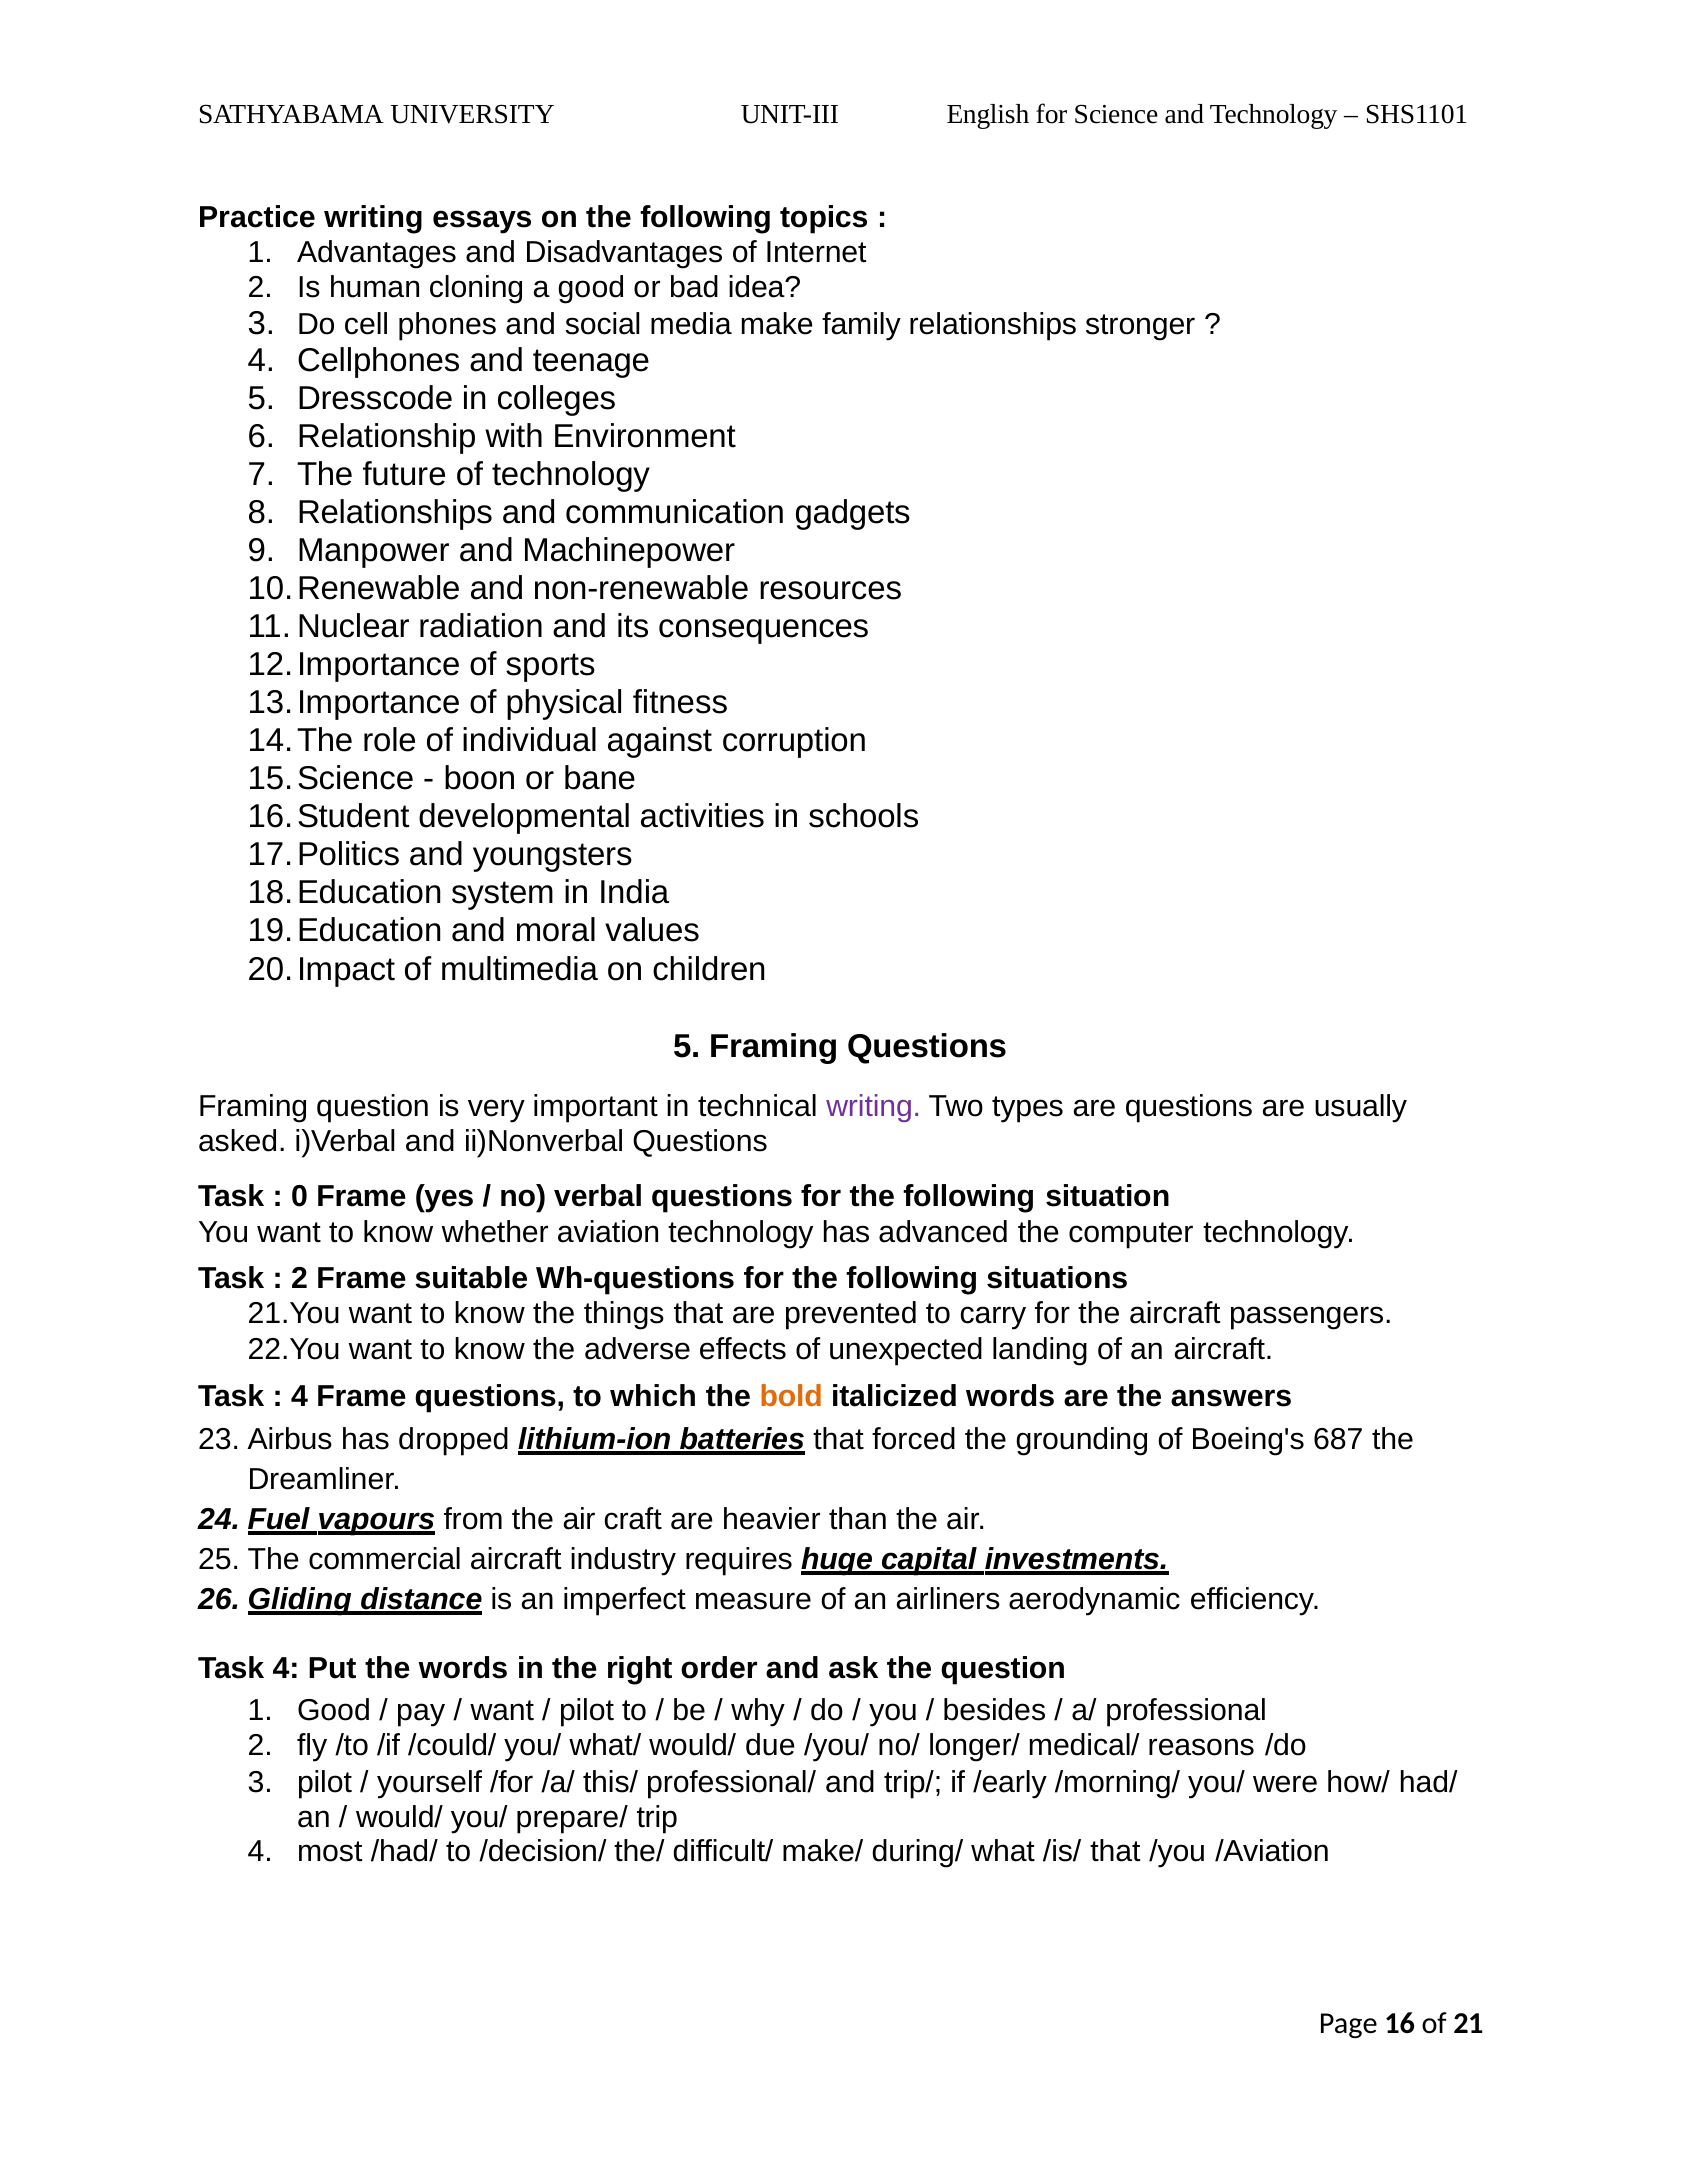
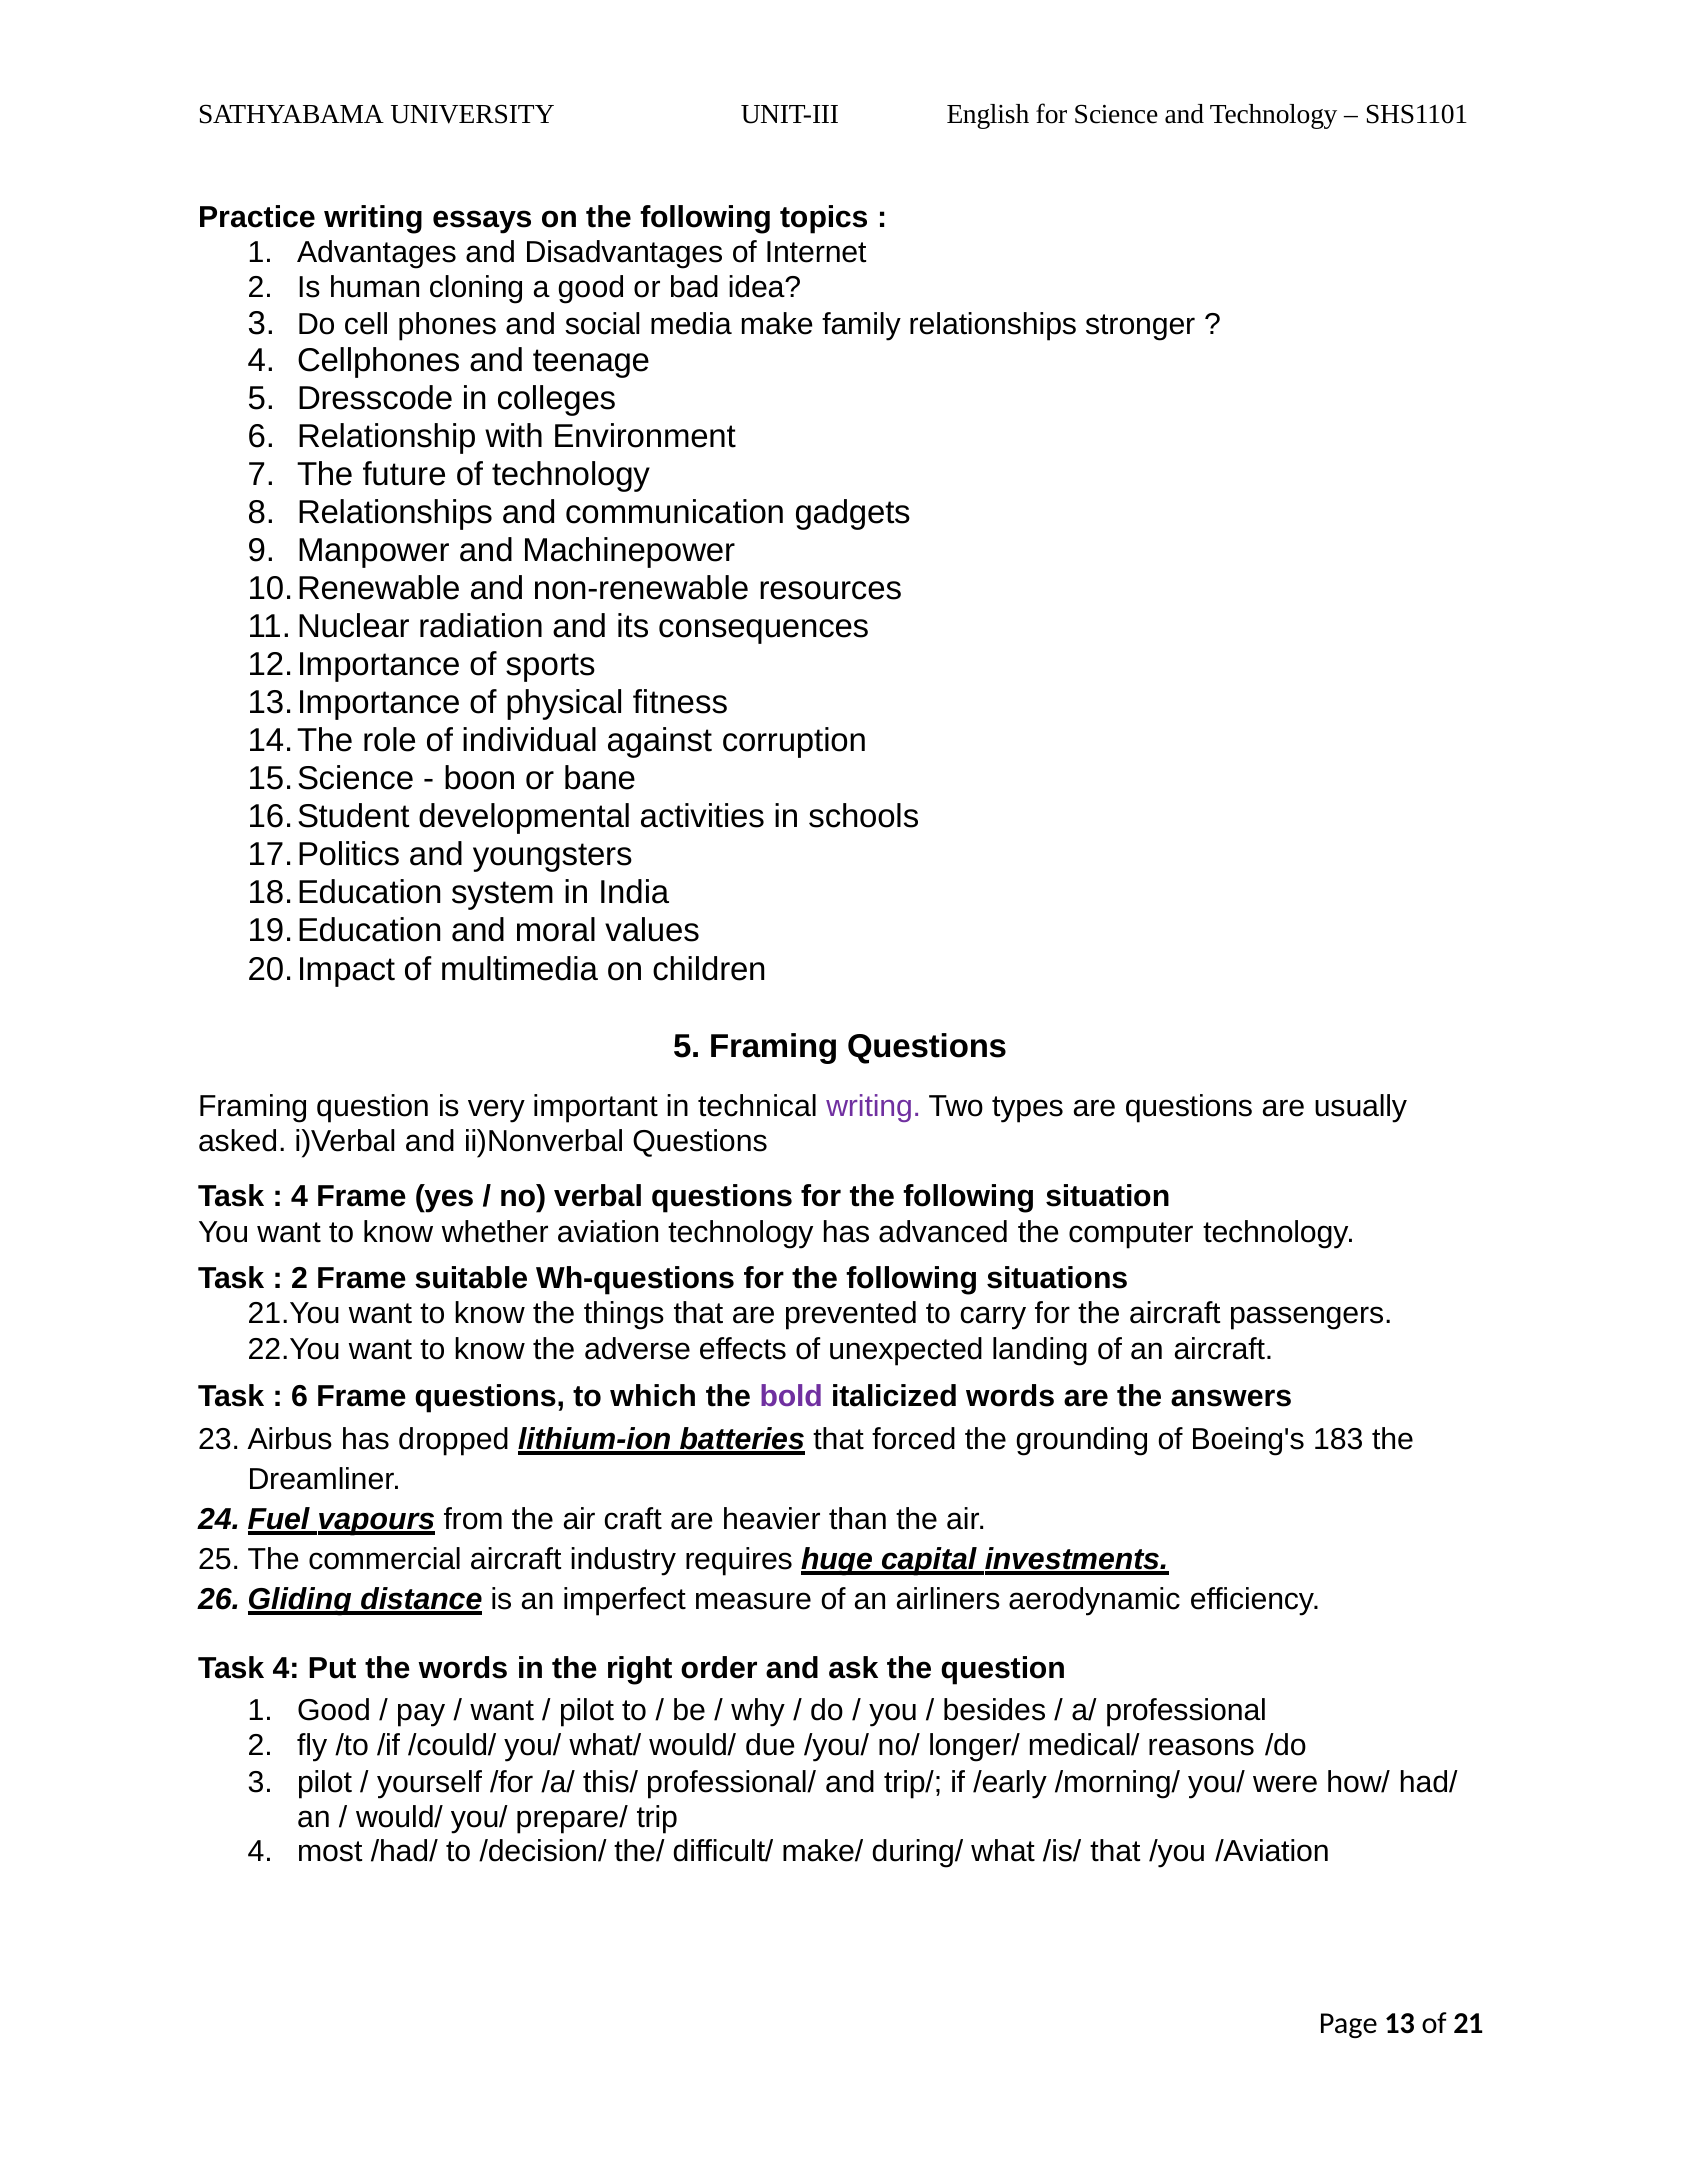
0: 0 -> 4 (300, 1196)
4: 4 -> 6 (300, 1396)
bold colour: orange -> purple (791, 1396)
687: 687 -> 183 (1338, 1439)
16: 16 -> 13 (1400, 2023)
